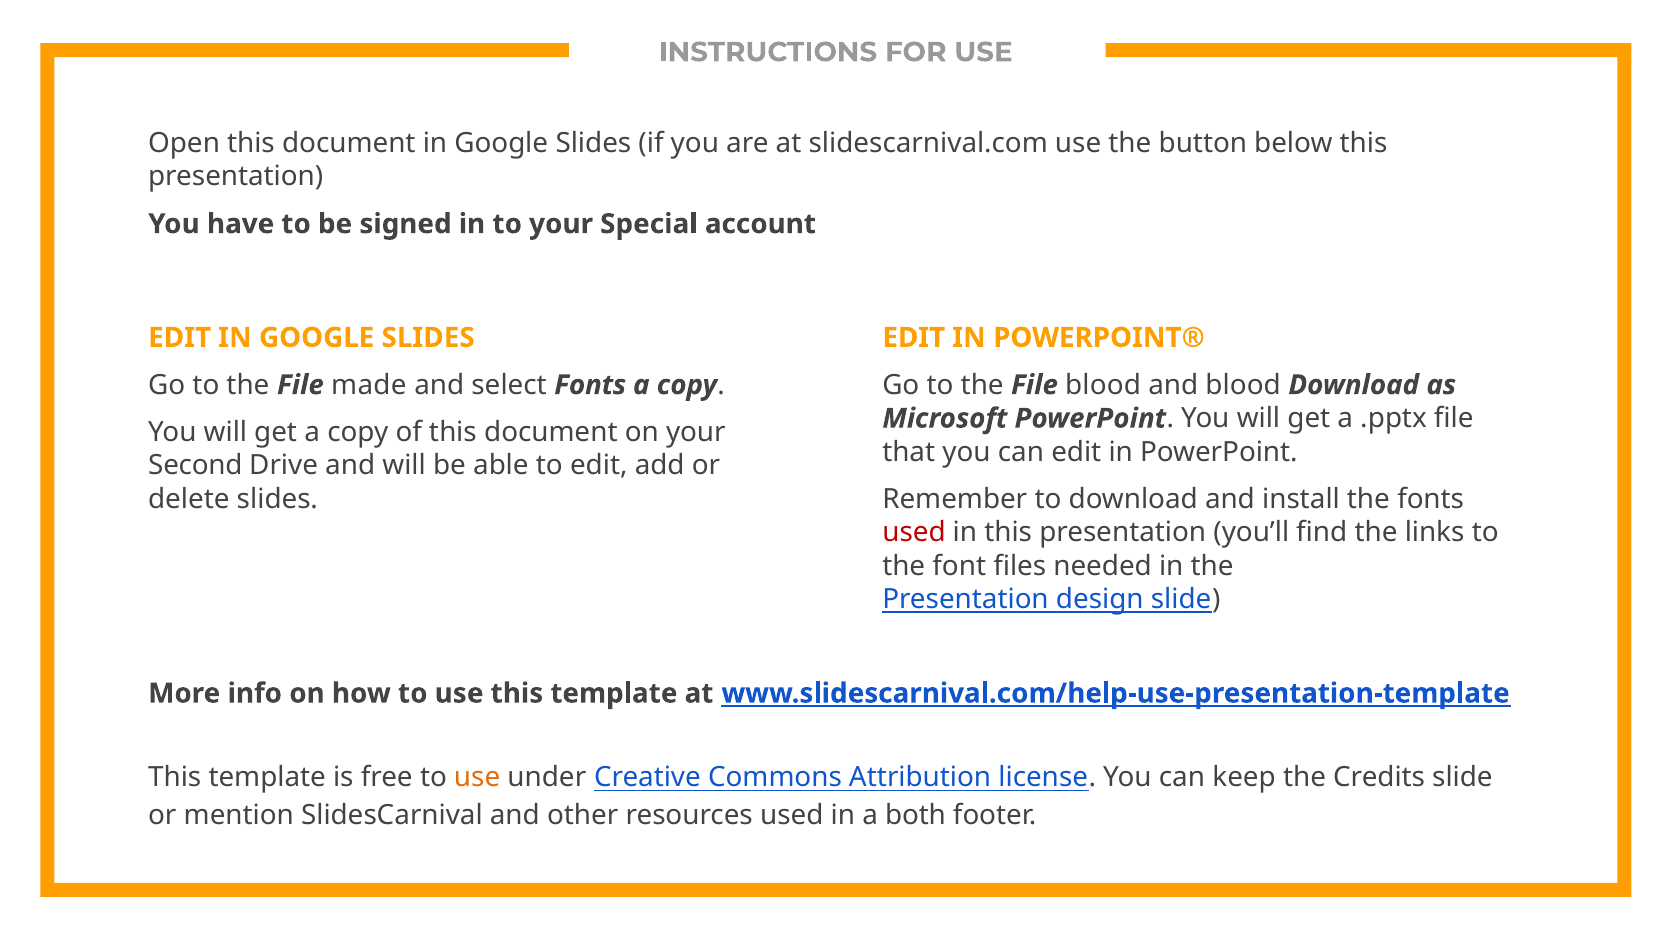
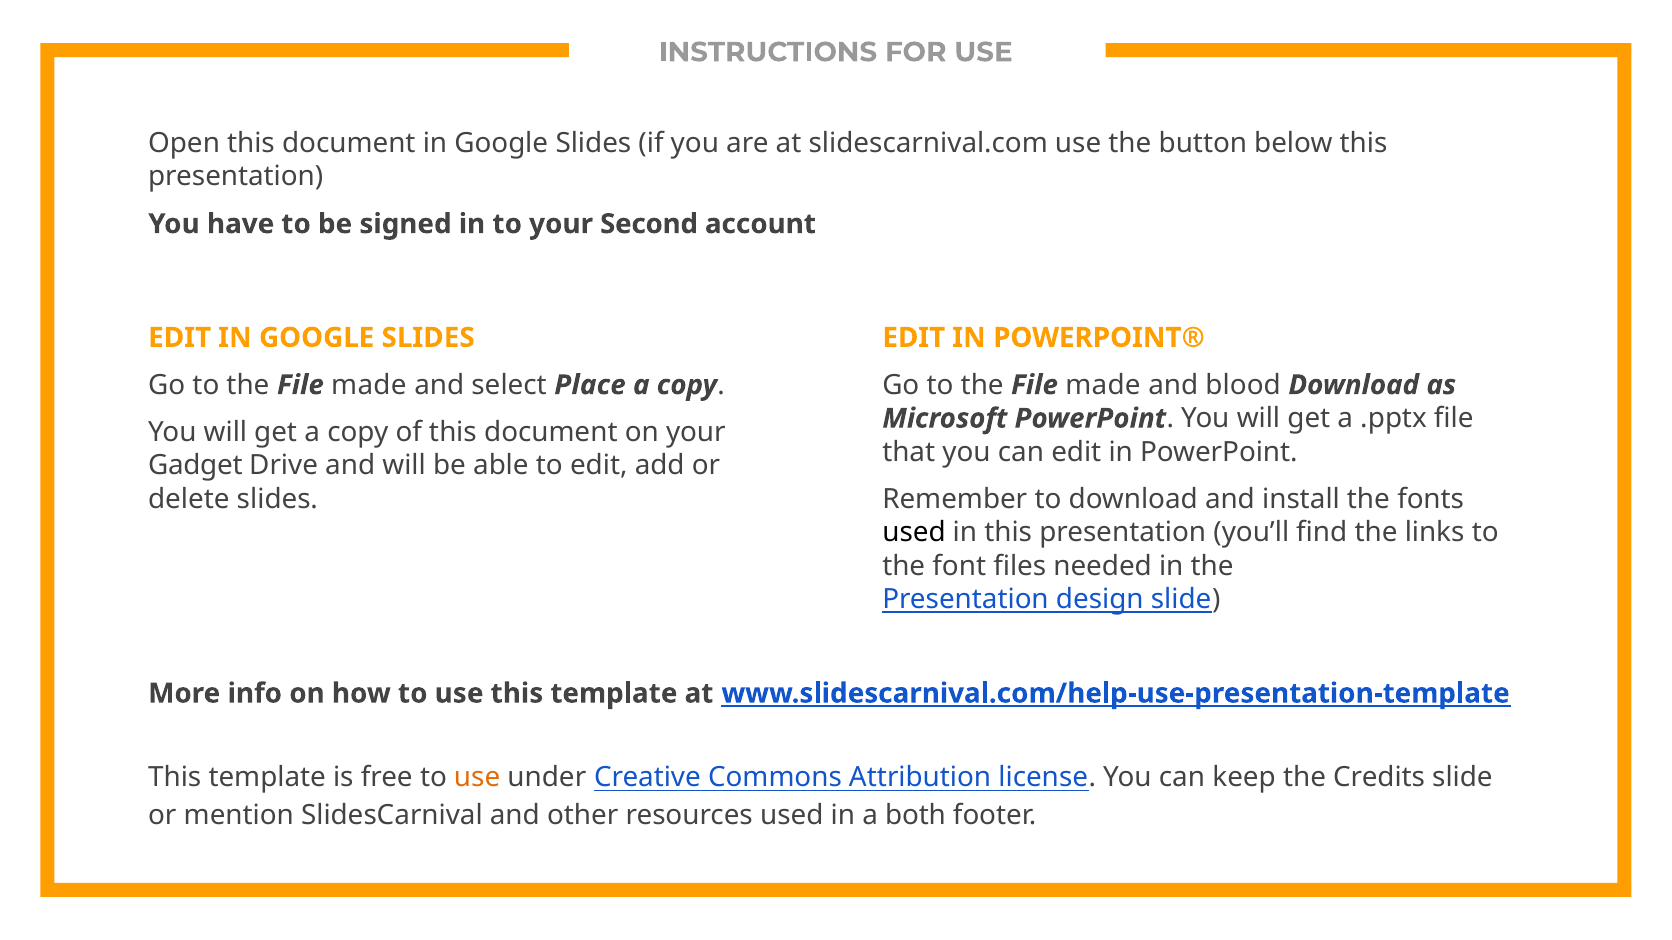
Special: Special -> Second (649, 224)
select Fonts: Fonts -> Place (590, 385)
blood: blood -> made (1103, 385)
Second: Second -> Gadget (195, 466)
used colour: red -> black (914, 533)
